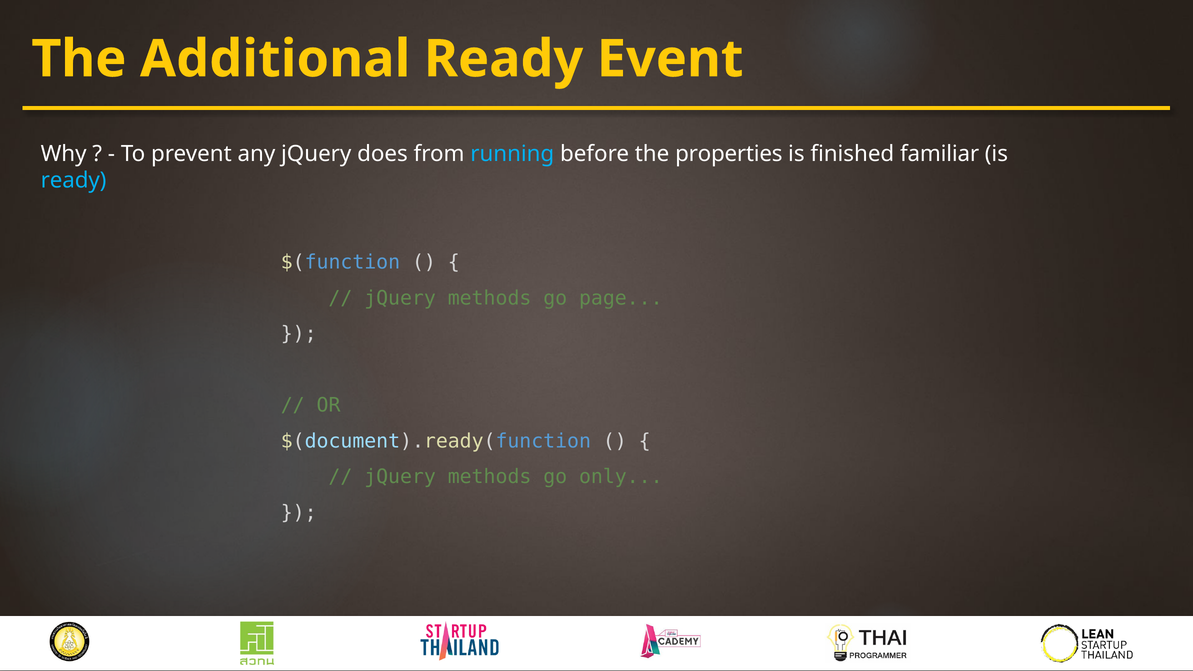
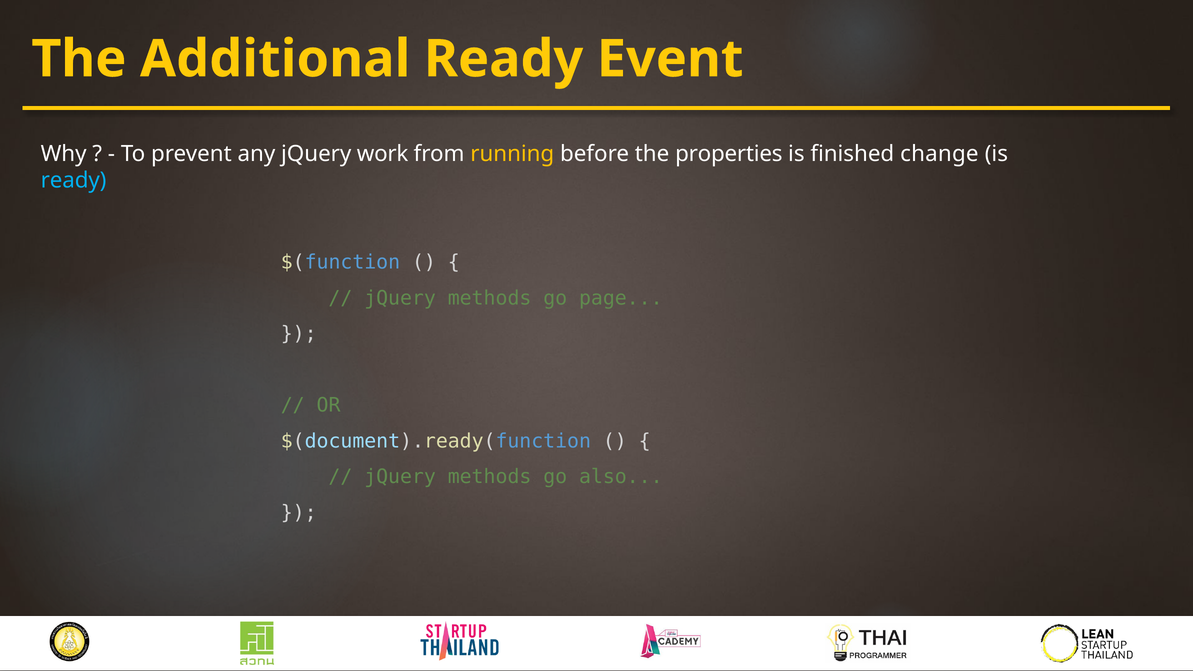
does: does -> work (383, 154)
running colour: light blue -> yellow (512, 154)
familiar: familiar -> change (939, 154)
only: only -> also (621, 477)
